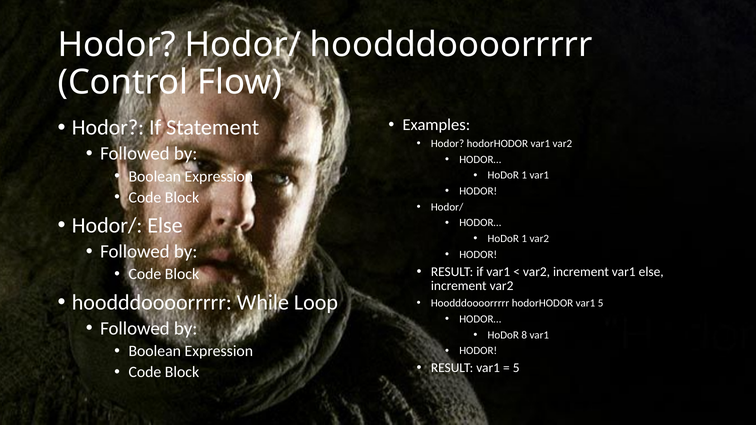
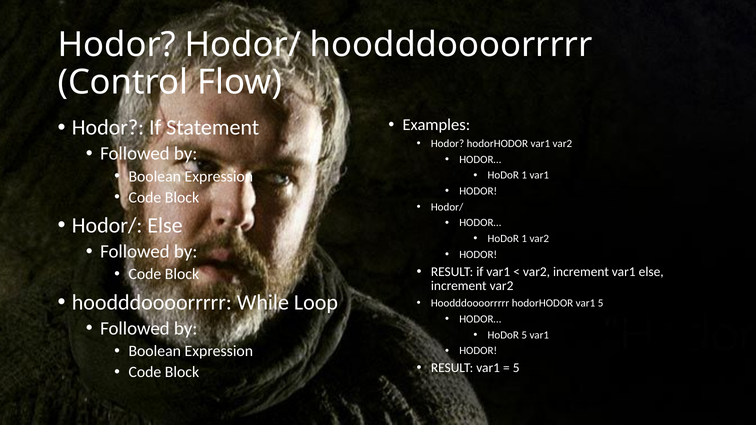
HoDoR 8: 8 -> 5 (524, 335)
